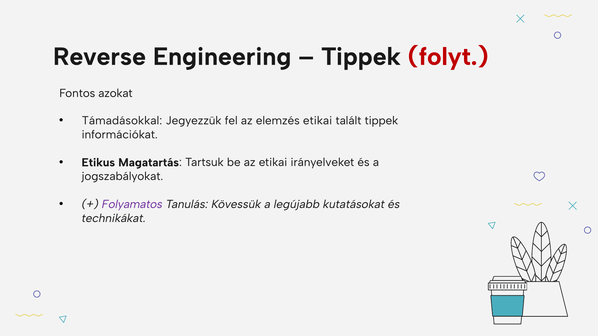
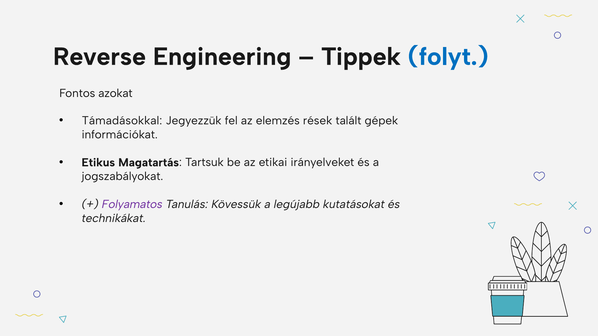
folyt colour: red -> blue (448, 57)
elemzés etikai: etikai -> rések (318, 121)
talált tippek: tippek -> gépek (381, 121)
